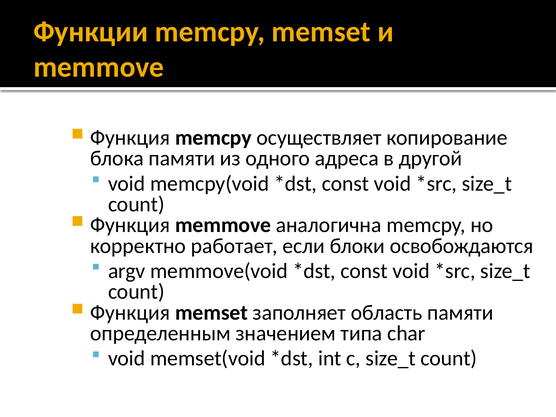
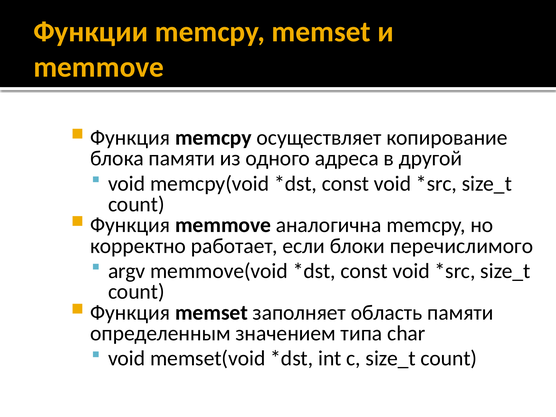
освобождаются: освобождаются -> перечислимого (462, 246)
